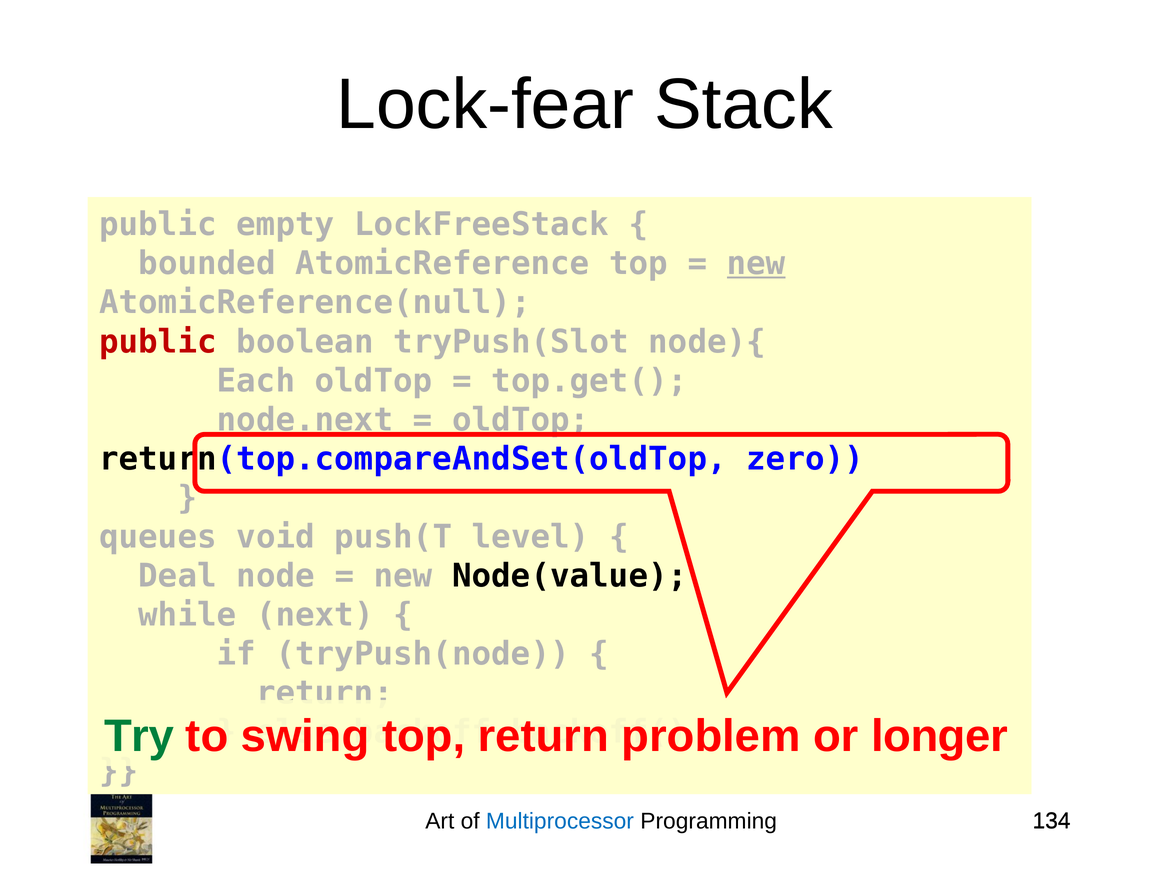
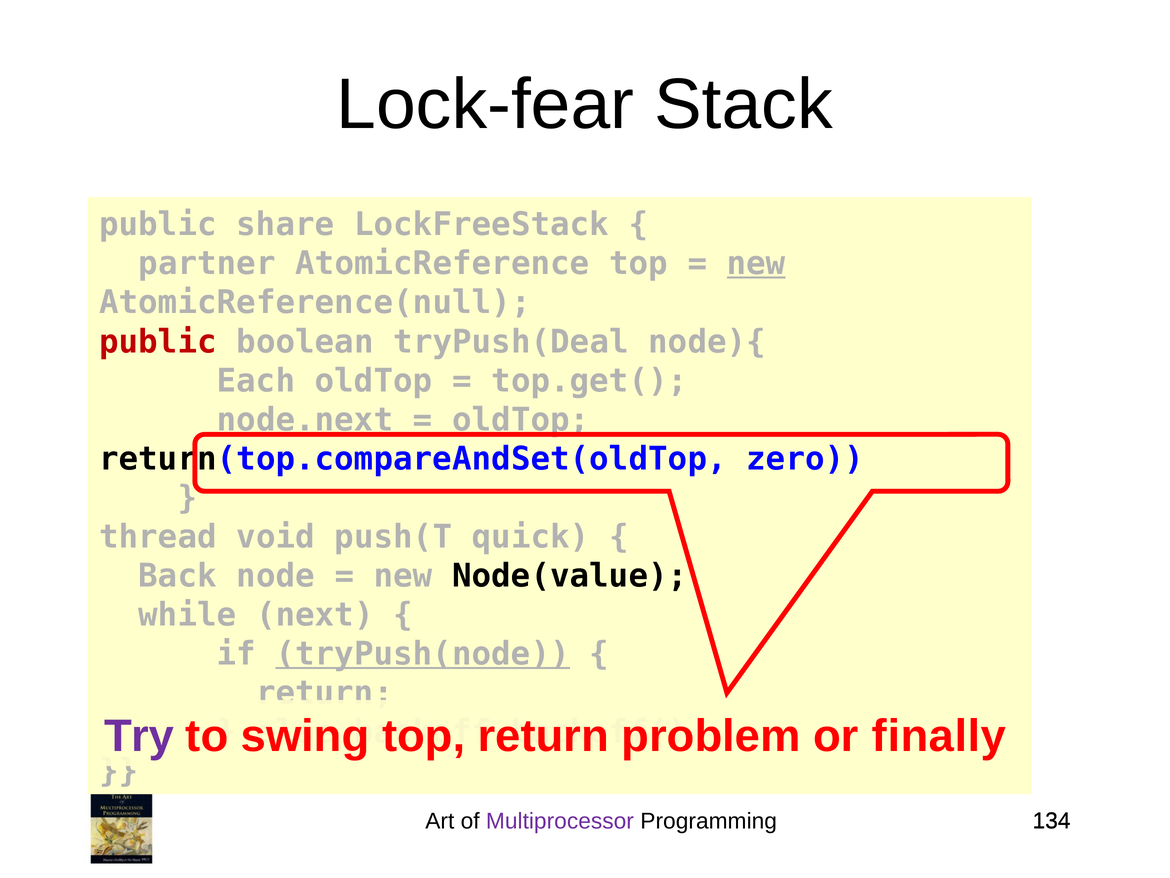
empty: empty -> share (285, 225)
bounded: bounded -> partner (207, 264)
tryPush(Slot: tryPush(Slot -> tryPush(Deal (511, 342)
queues: queues -> thread (158, 537)
level: level -> quick (531, 537)
Deal: Deal -> Back (178, 576)
tryPush(node underline: none -> present (423, 654)
Try colour: green -> purple (139, 736)
longer: longer -> finally (939, 736)
Multiprocessor colour: blue -> purple (560, 821)
